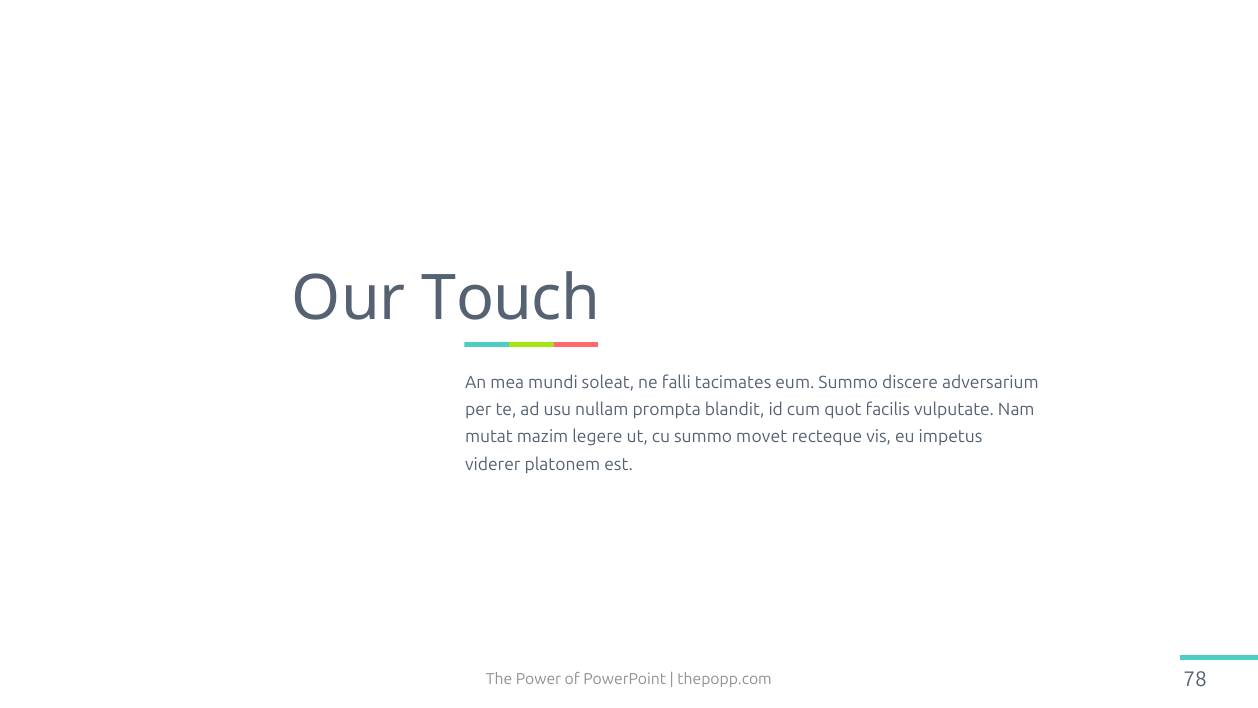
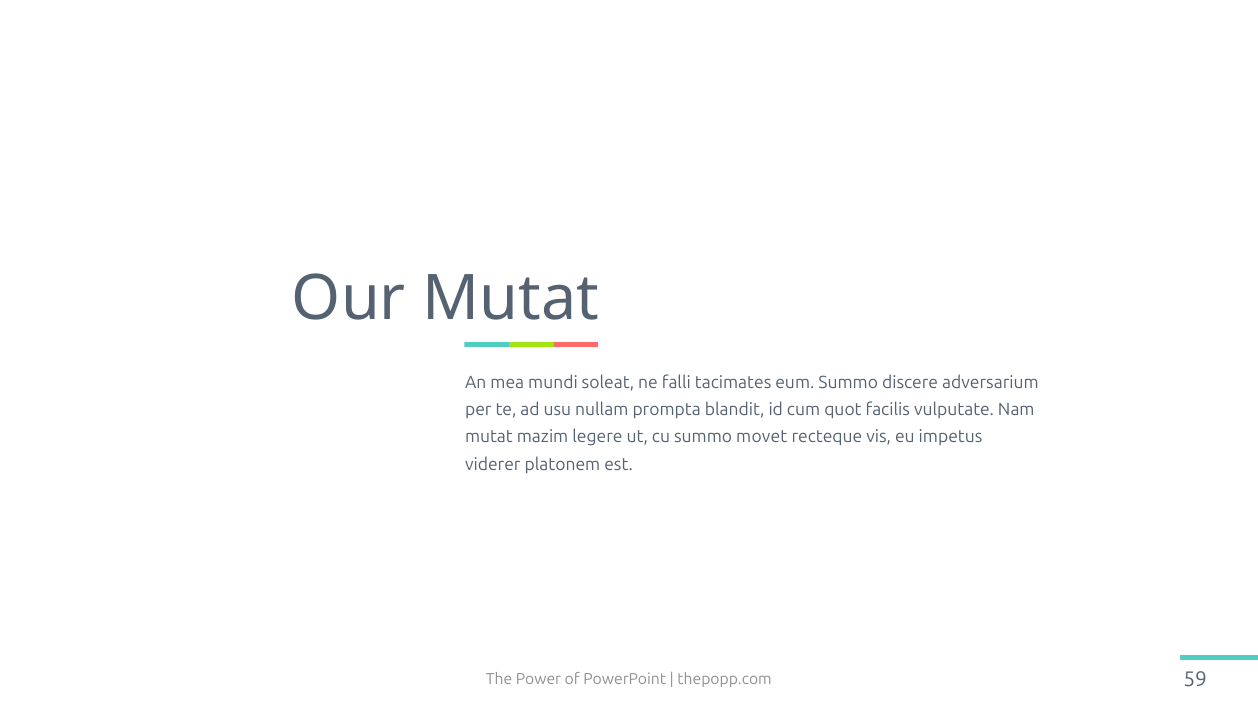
Our Touch: Touch -> Mutat (511, 299)
78: 78 -> 59 (1195, 679)
